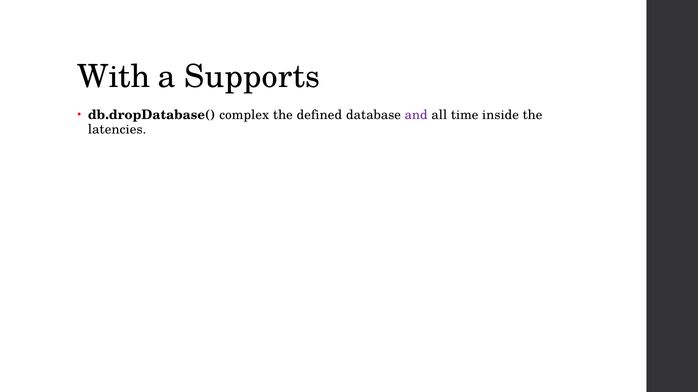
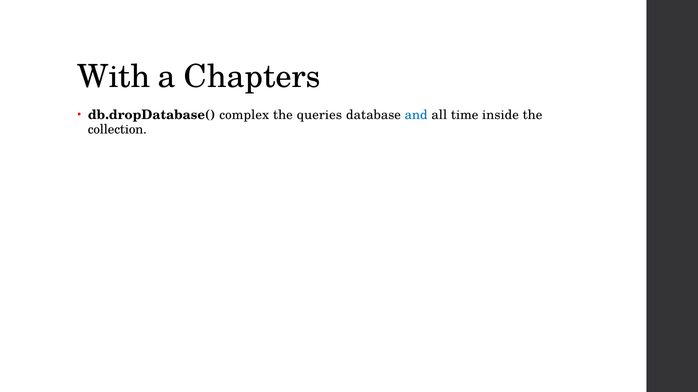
Supports: Supports -> Chapters (252, 77)
defined: defined -> queries (319, 115)
and colour: purple -> blue (416, 115)
latencies: latencies -> collection (117, 130)
